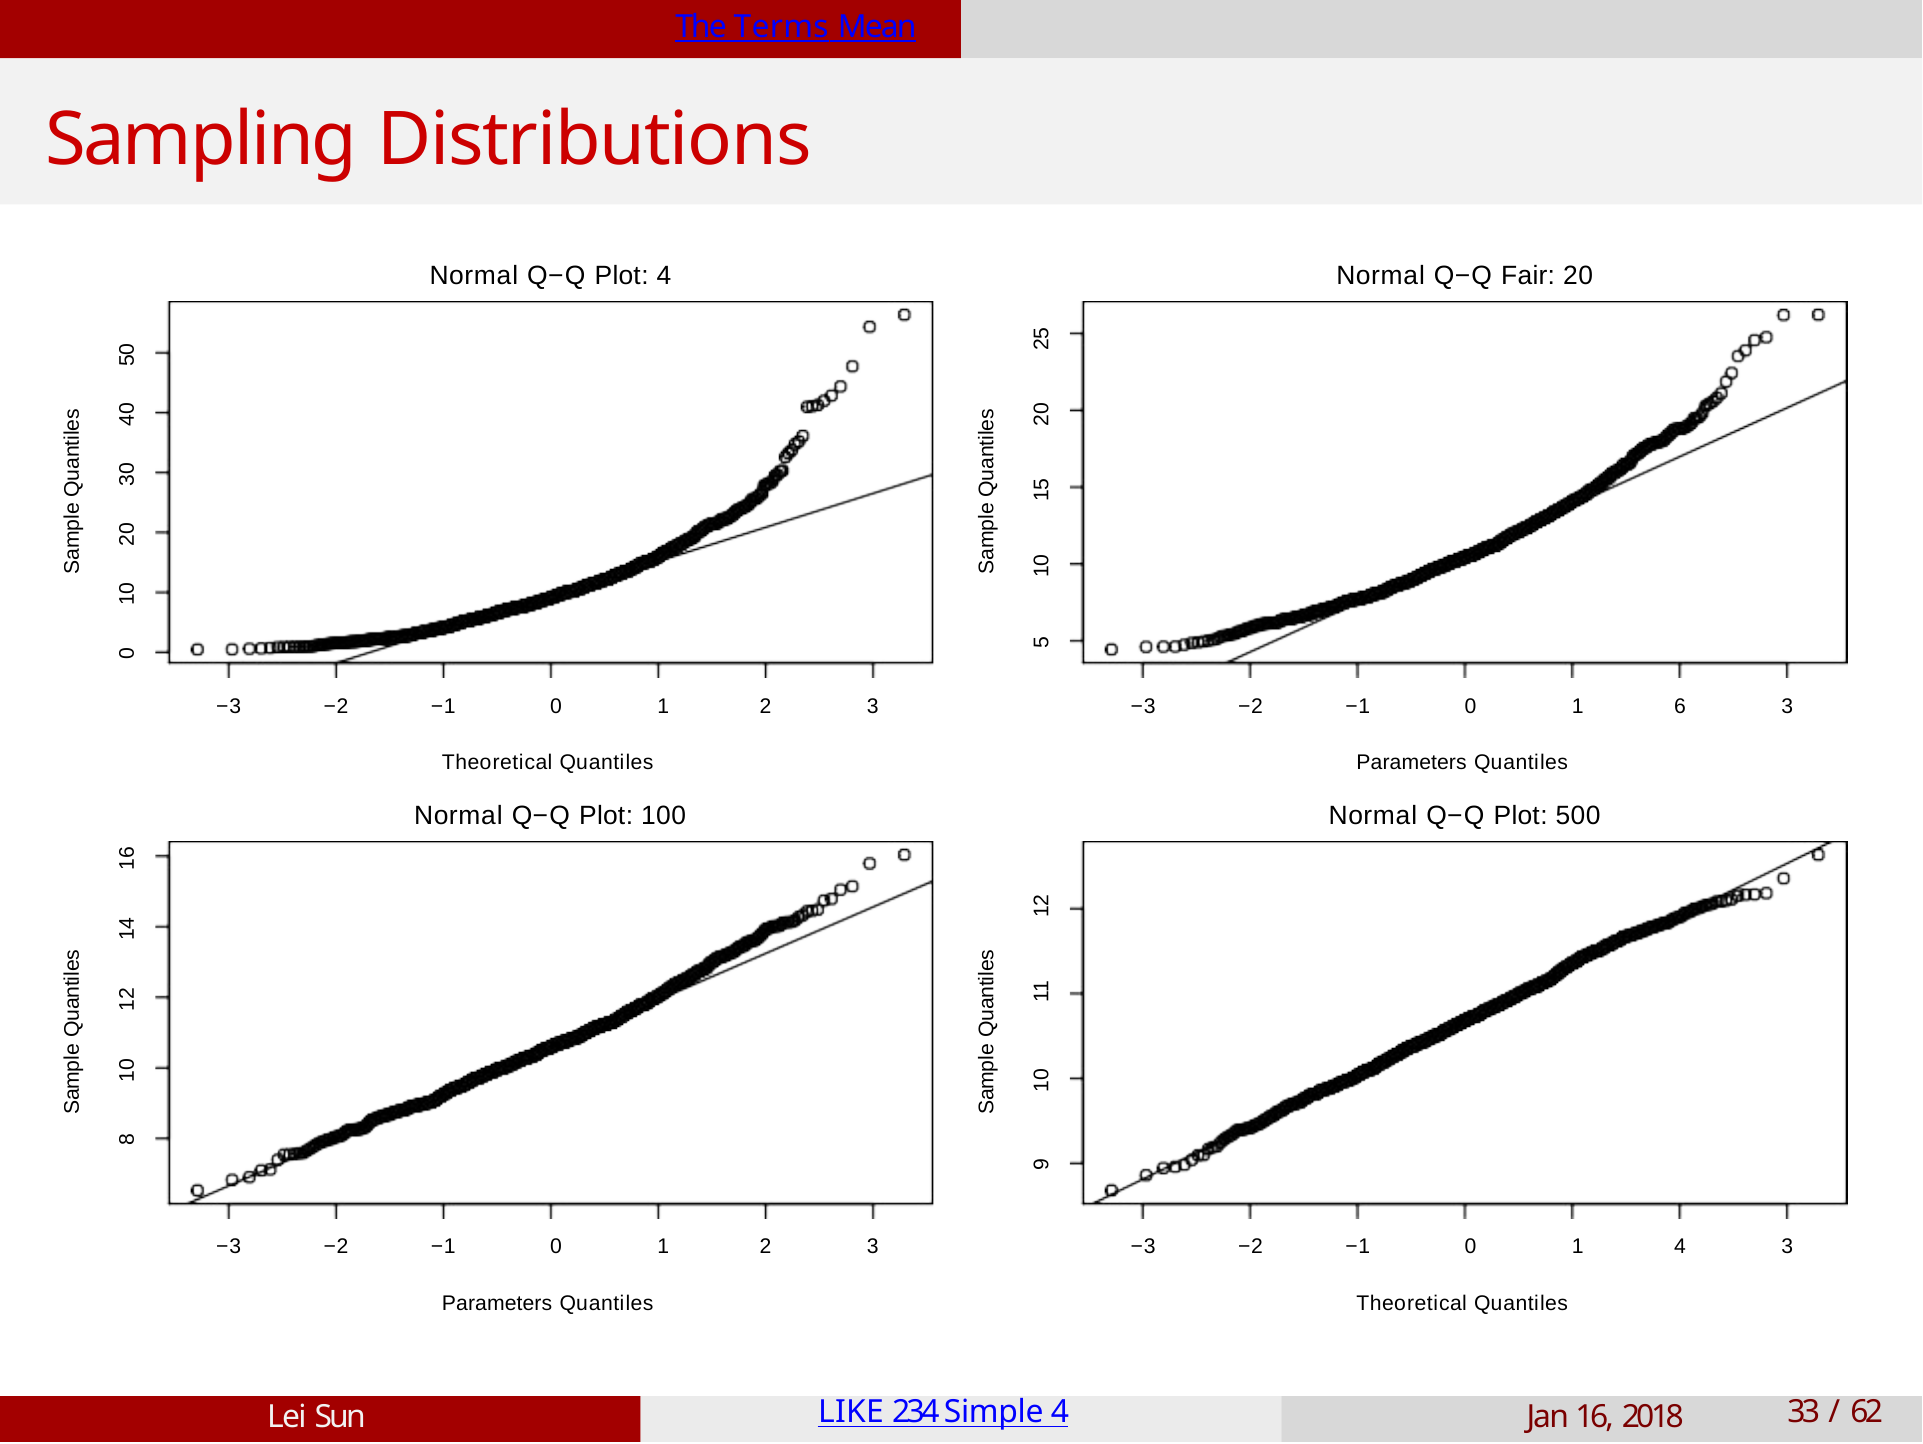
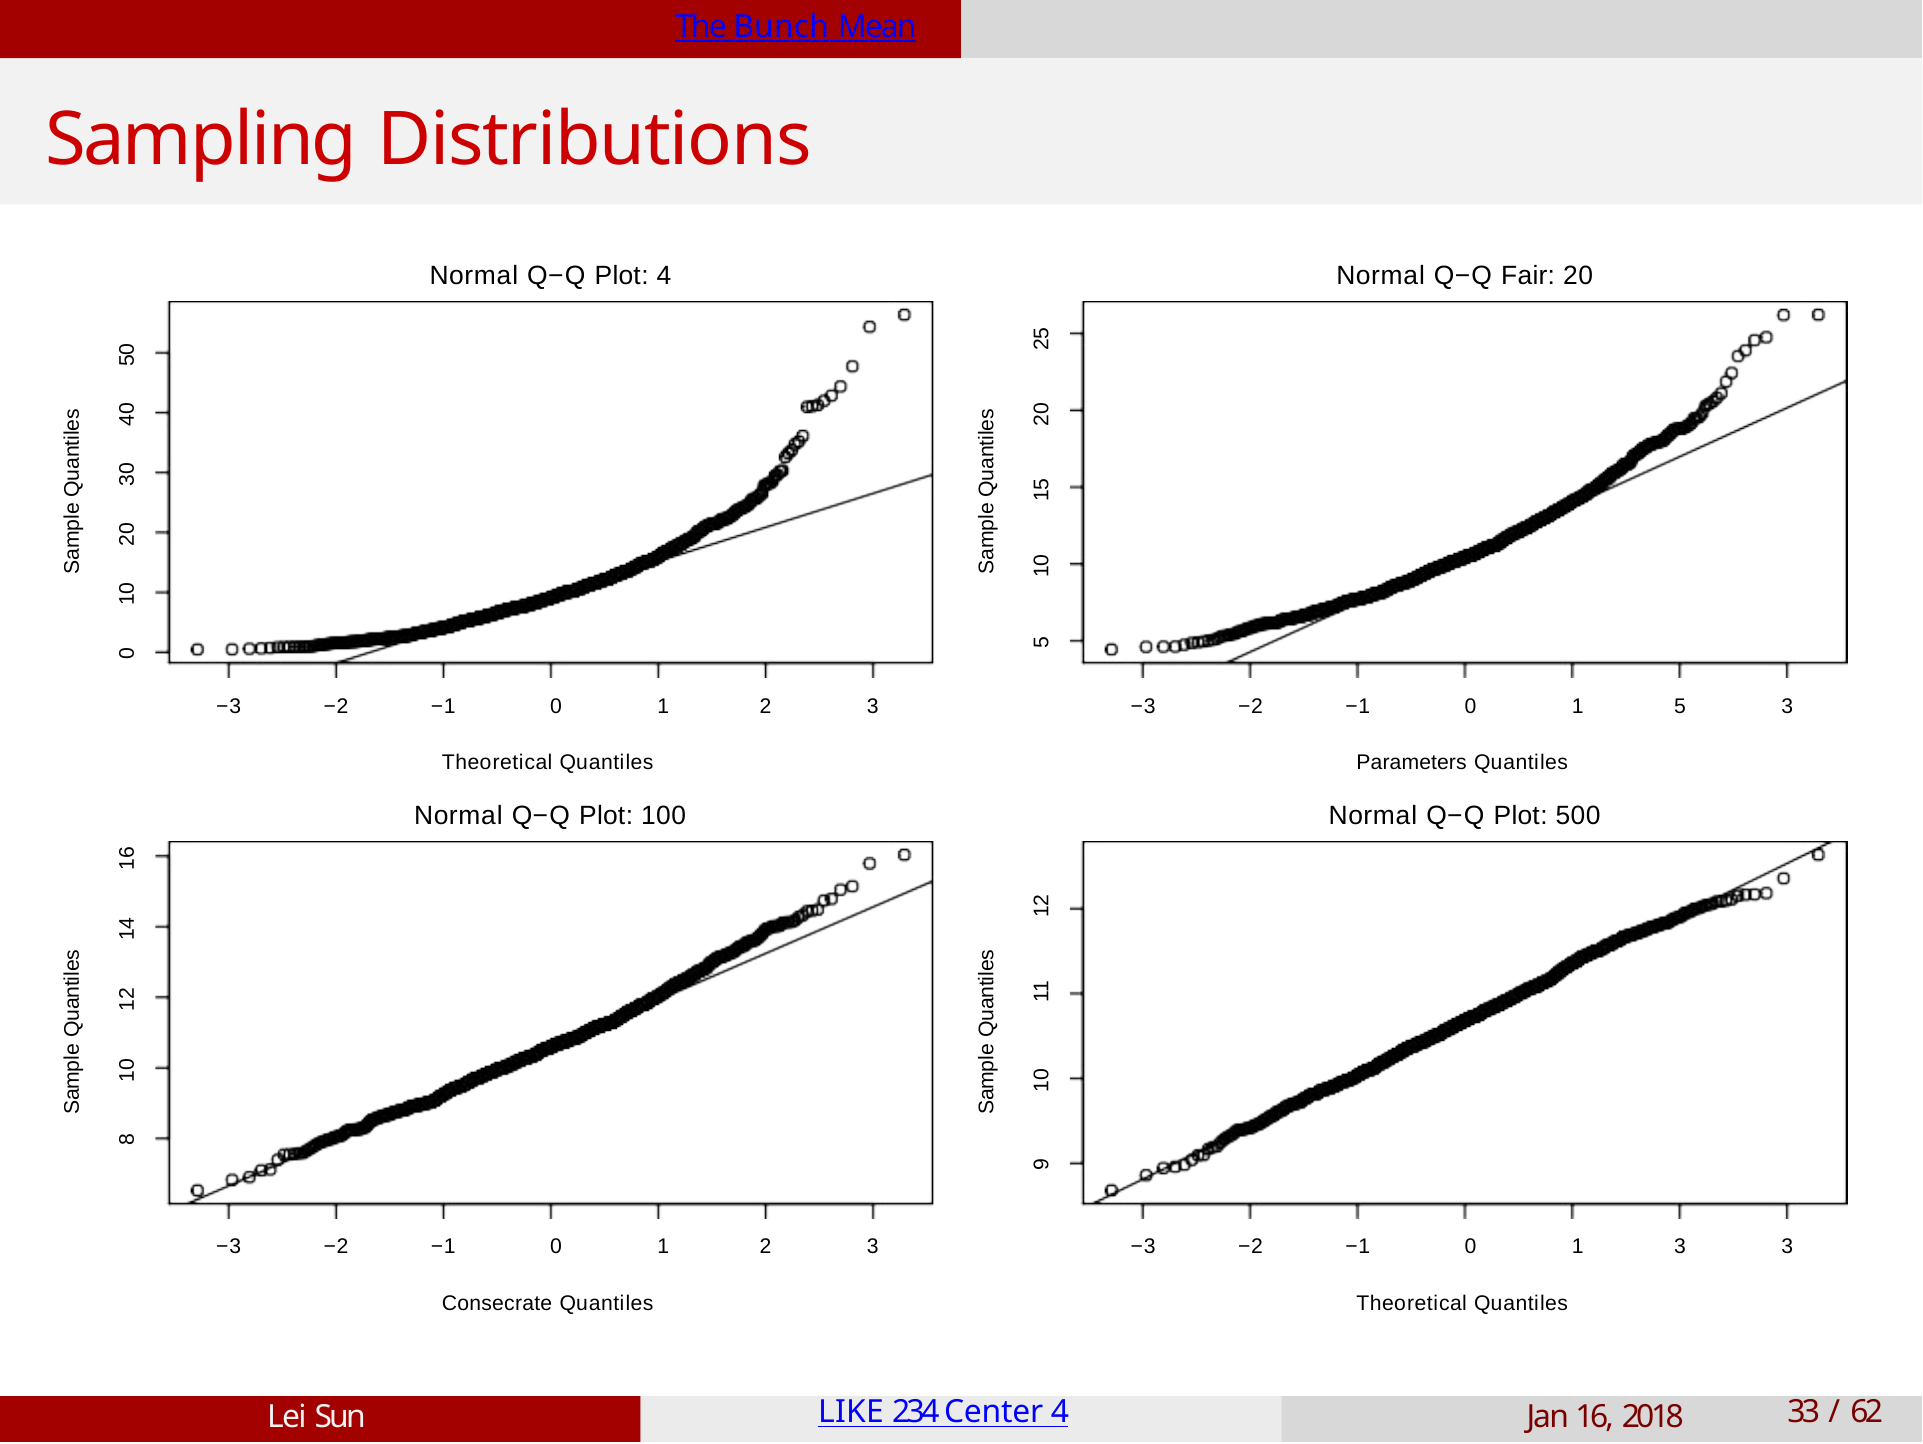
Terms: Terms -> Bunch (781, 27)
−2 6: 6 -> 5 (1680, 706)
−2 4: 4 -> 3 (1680, 1246)
Parameters: Parameters -> Consecrate (497, 1303)
Simple: Simple -> Center (994, 1412)
